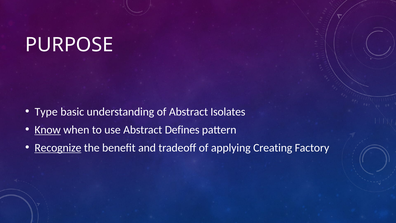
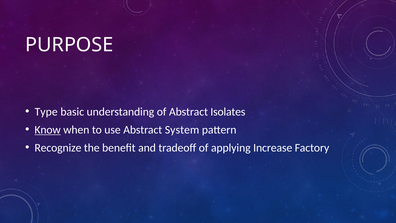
Defines: Defines -> System (182, 130)
Recognize underline: present -> none (58, 148)
Creating: Creating -> Increase (273, 148)
